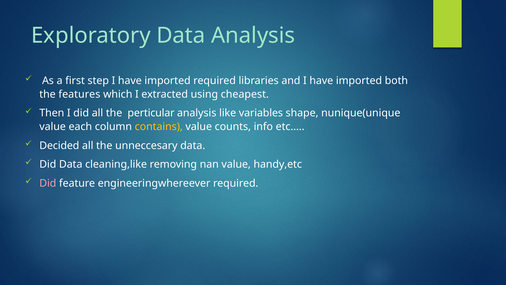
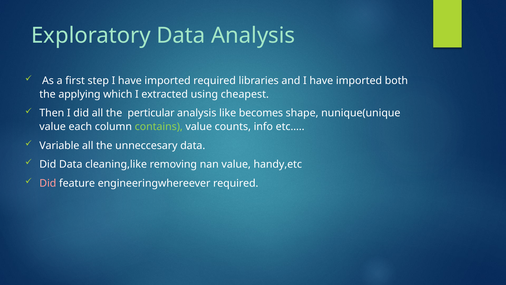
features: features -> applying (79, 94)
variables: variables -> becomes (261, 113)
contains colour: yellow -> light green (159, 127)
Decided: Decided -> Variable (59, 145)
